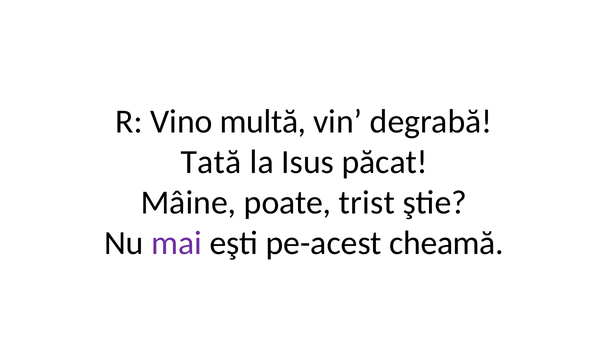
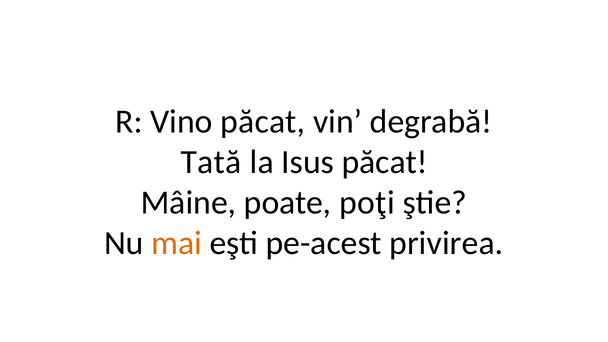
Vino multă: multă -> păcat (263, 122)
trist: trist -> poţi (367, 203)
mai colour: purple -> orange (177, 243)
cheamă: cheamă -> privirea (446, 243)
